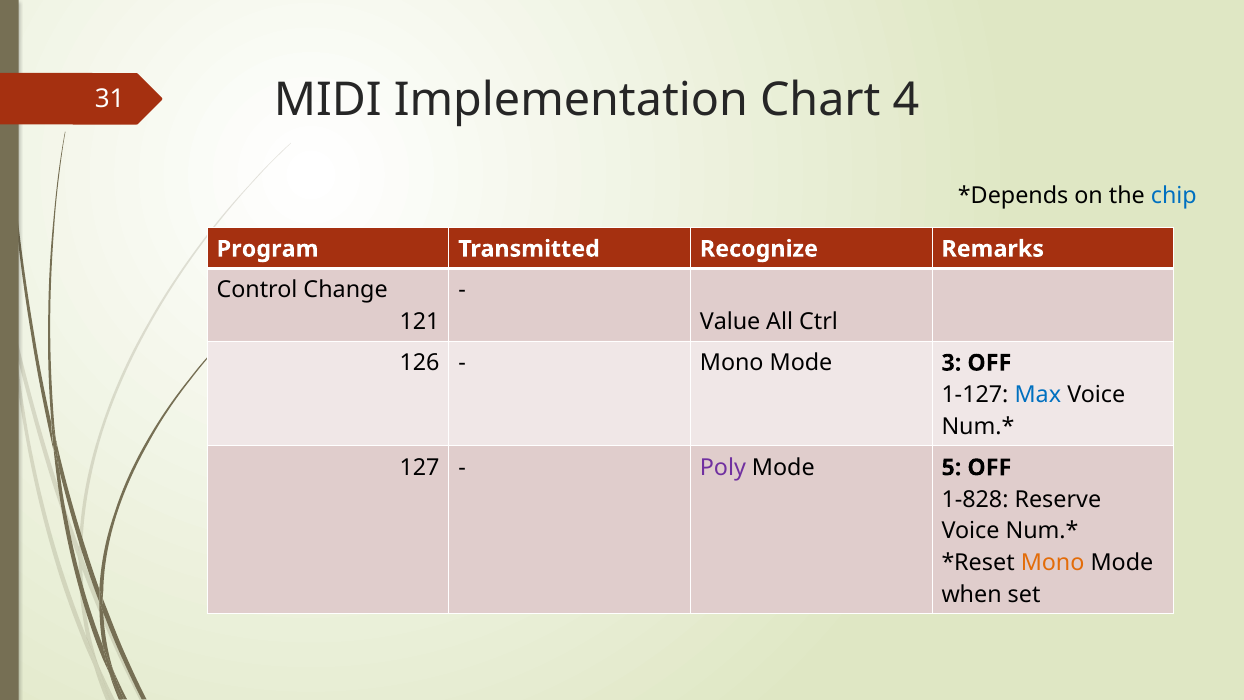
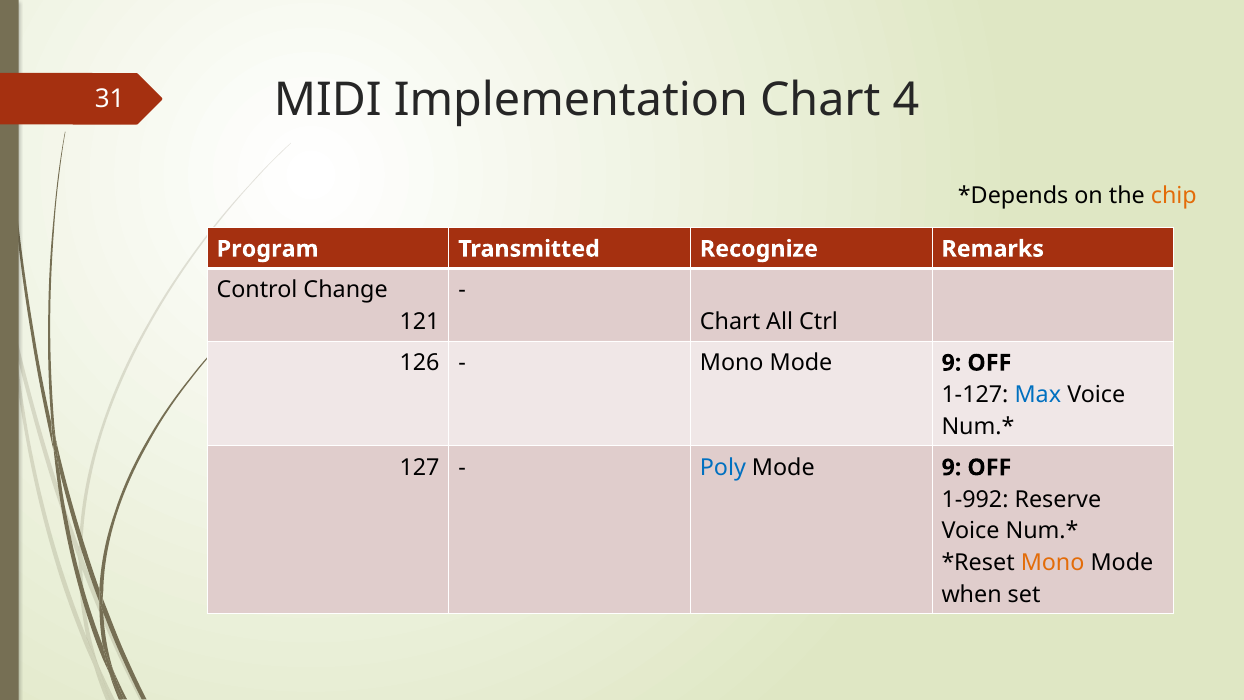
chip colour: blue -> orange (1174, 196)
Value: Value -> Chart (730, 322)
Mono Mode 3: 3 -> 9 (951, 363)
Poly colour: purple -> blue (723, 467)
5: 5 -> 9 (951, 467)
1-828: 1-828 -> 1-992 (975, 499)
